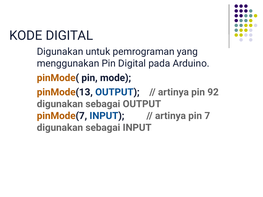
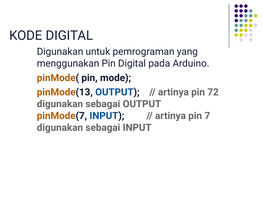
92: 92 -> 72 (213, 92)
